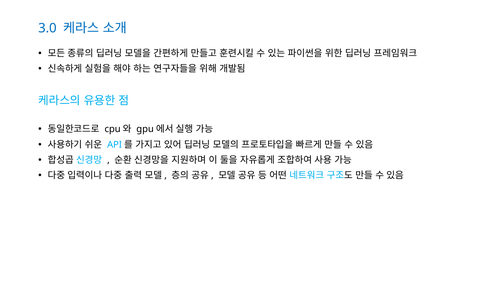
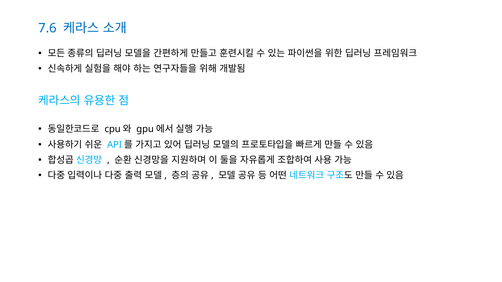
3.0: 3.0 -> 7.6 (47, 28)
